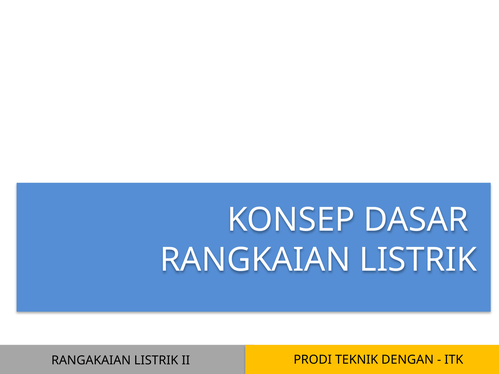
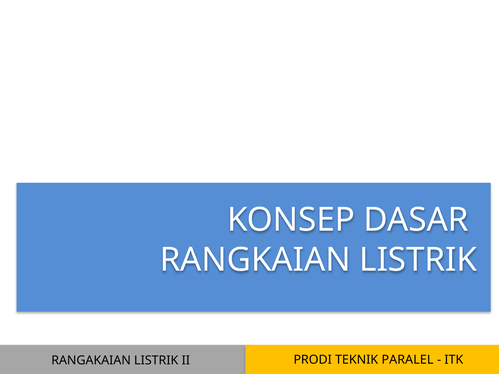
DENGAN: DENGAN -> PARALEL (408, 360)
